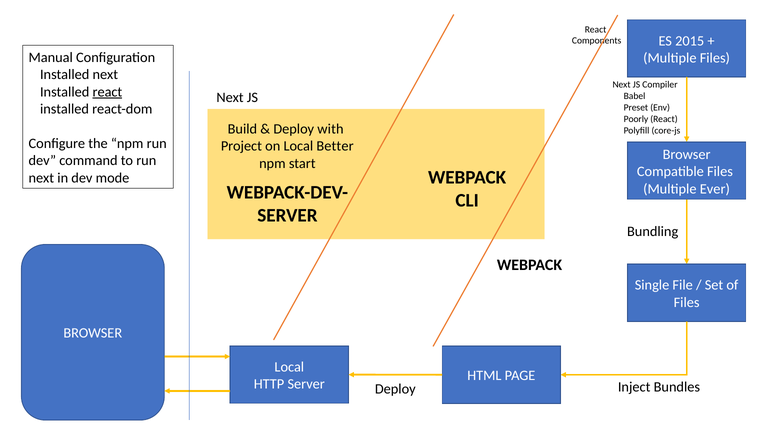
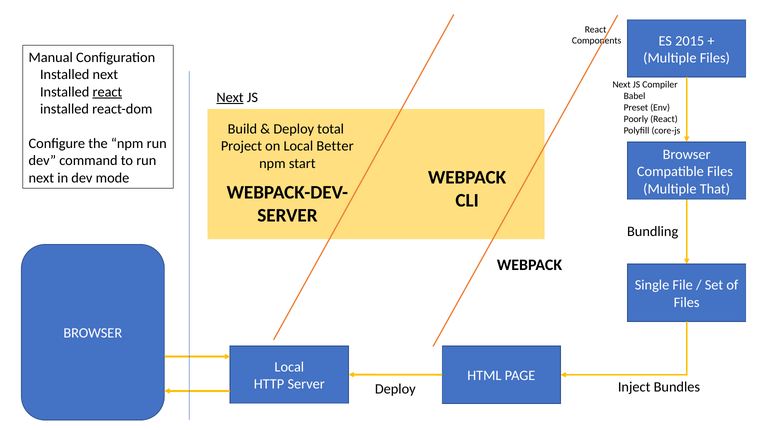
Next underline: none -> present (230, 97)
with: with -> total (331, 129)
Ever: Ever -> That (715, 189)
